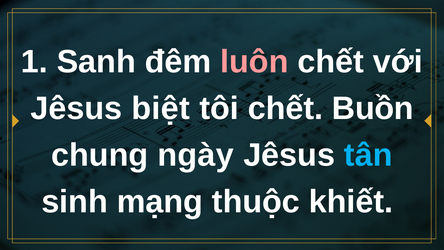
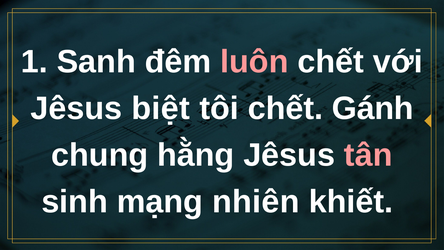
Buồn: Buồn -> Gánh (373, 108)
ngày: ngày -> hằng (196, 155)
tân colour: light blue -> pink (368, 155)
thuộc: thuộc -> nhiên (256, 201)
